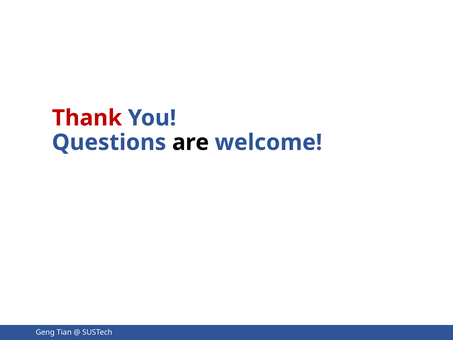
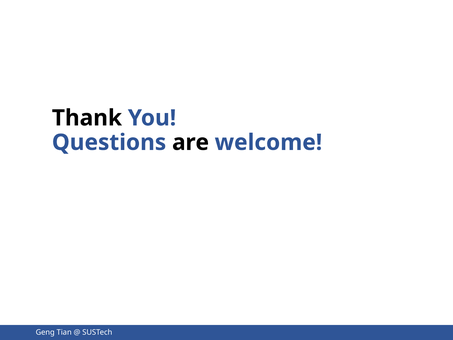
Thank colour: red -> black (87, 118)
